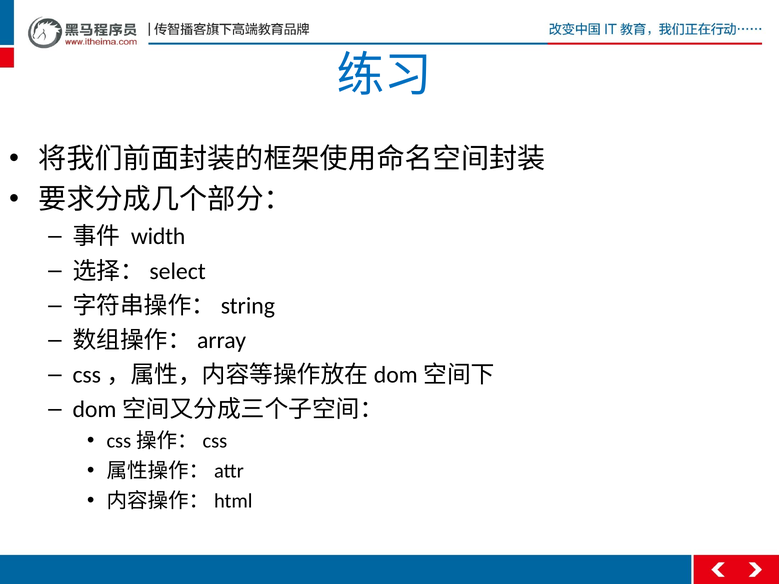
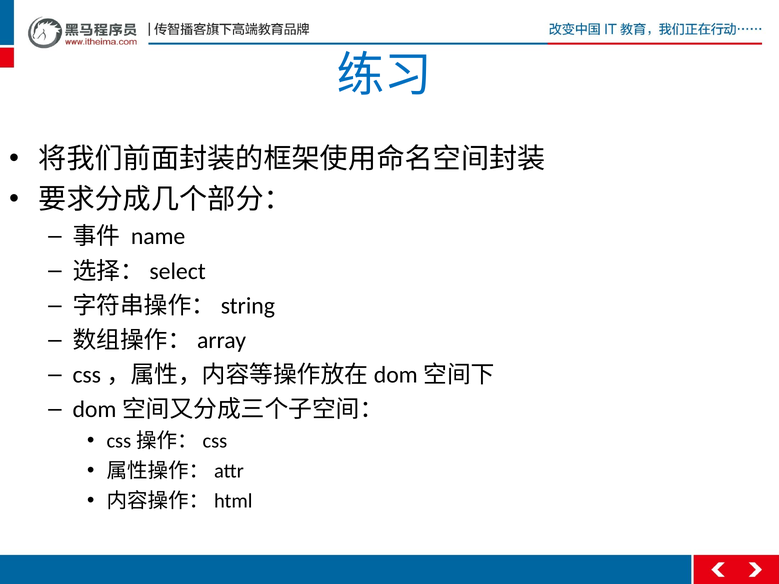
width: width -> name (158, 237)
